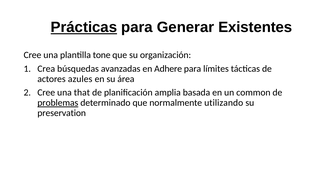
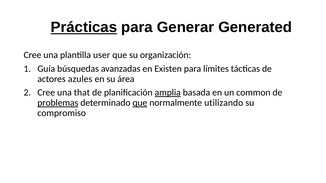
Existentes: Existentes -> Generated (255, 27)
tone: tone -> user (102, 55)
Crea: Crea -> Guía (46, 69)
Adhere: Adhere -> Existen (168, 69)
amplia underline: none -> present (168, 93)
que underline: none -> present (140, 103)
preservation: preservation -> compromiso (62, 113)
